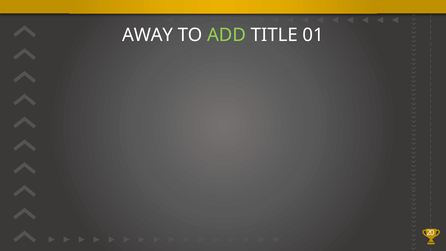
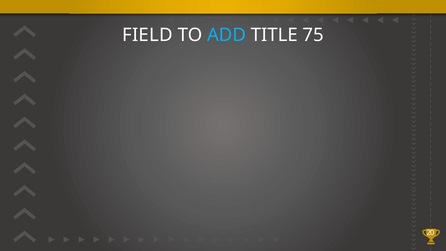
AWAY: AWAY -> FIELD (147, 35)
ADD colour: light green -> light blue (227, 35)
01: 01 -> 75 (313, 35)
